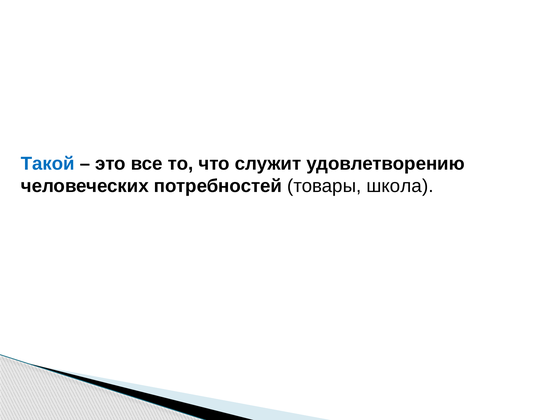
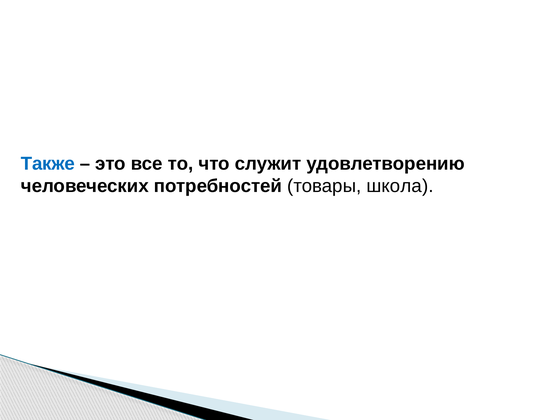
Такой: Такой -> Также (48, 164)
